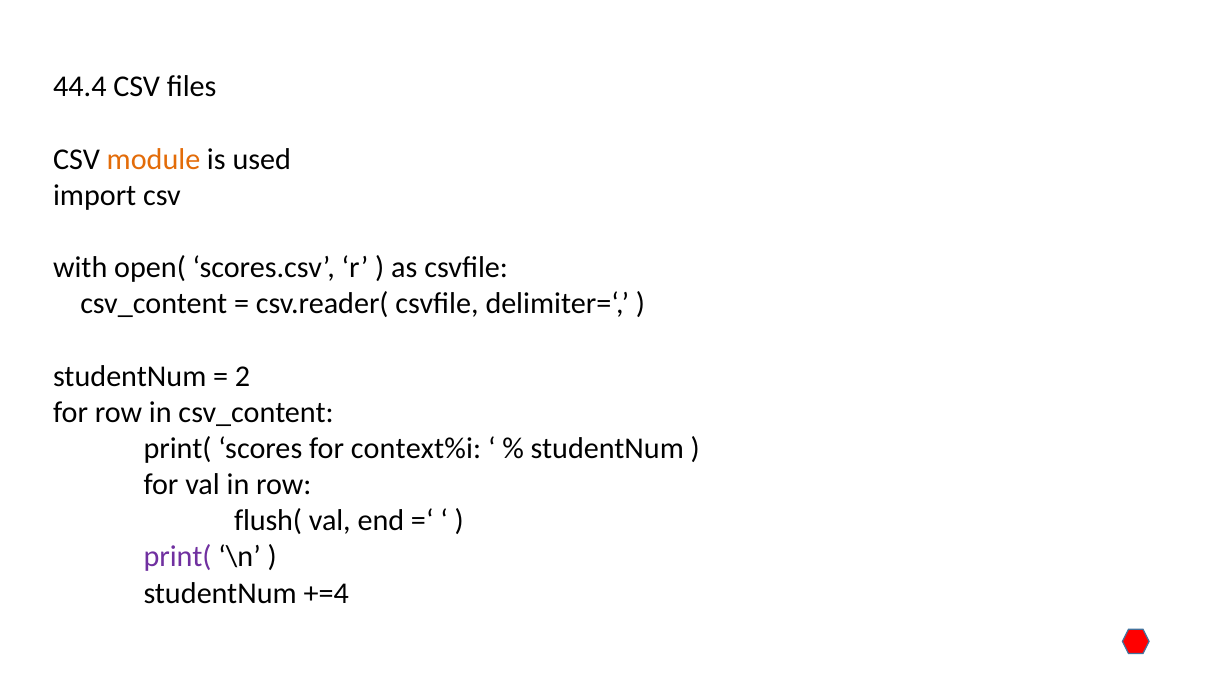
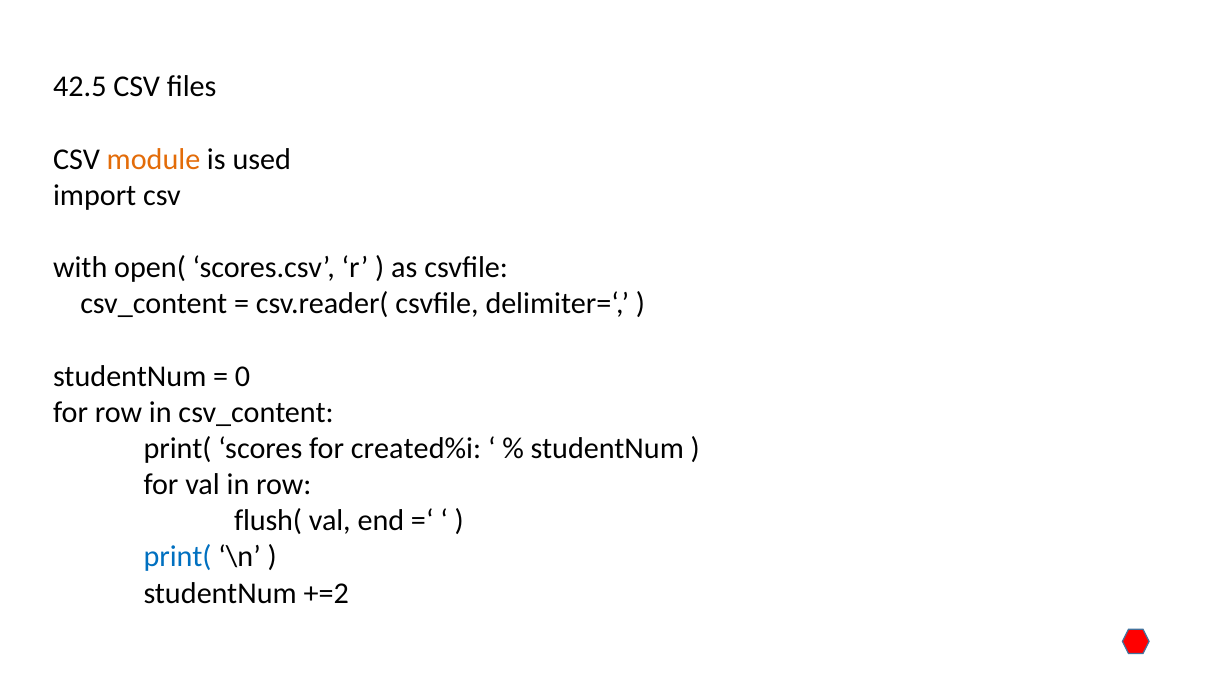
44.4: 44.4 -> 42.5 (80, 87)
2: 2 -> 0 (242, 376)
context%i: context%i -> created%i (416, 449)
print( colour: purple -> blue (178, 557)
+=4: +=4 -> +=2 (326, 593)
